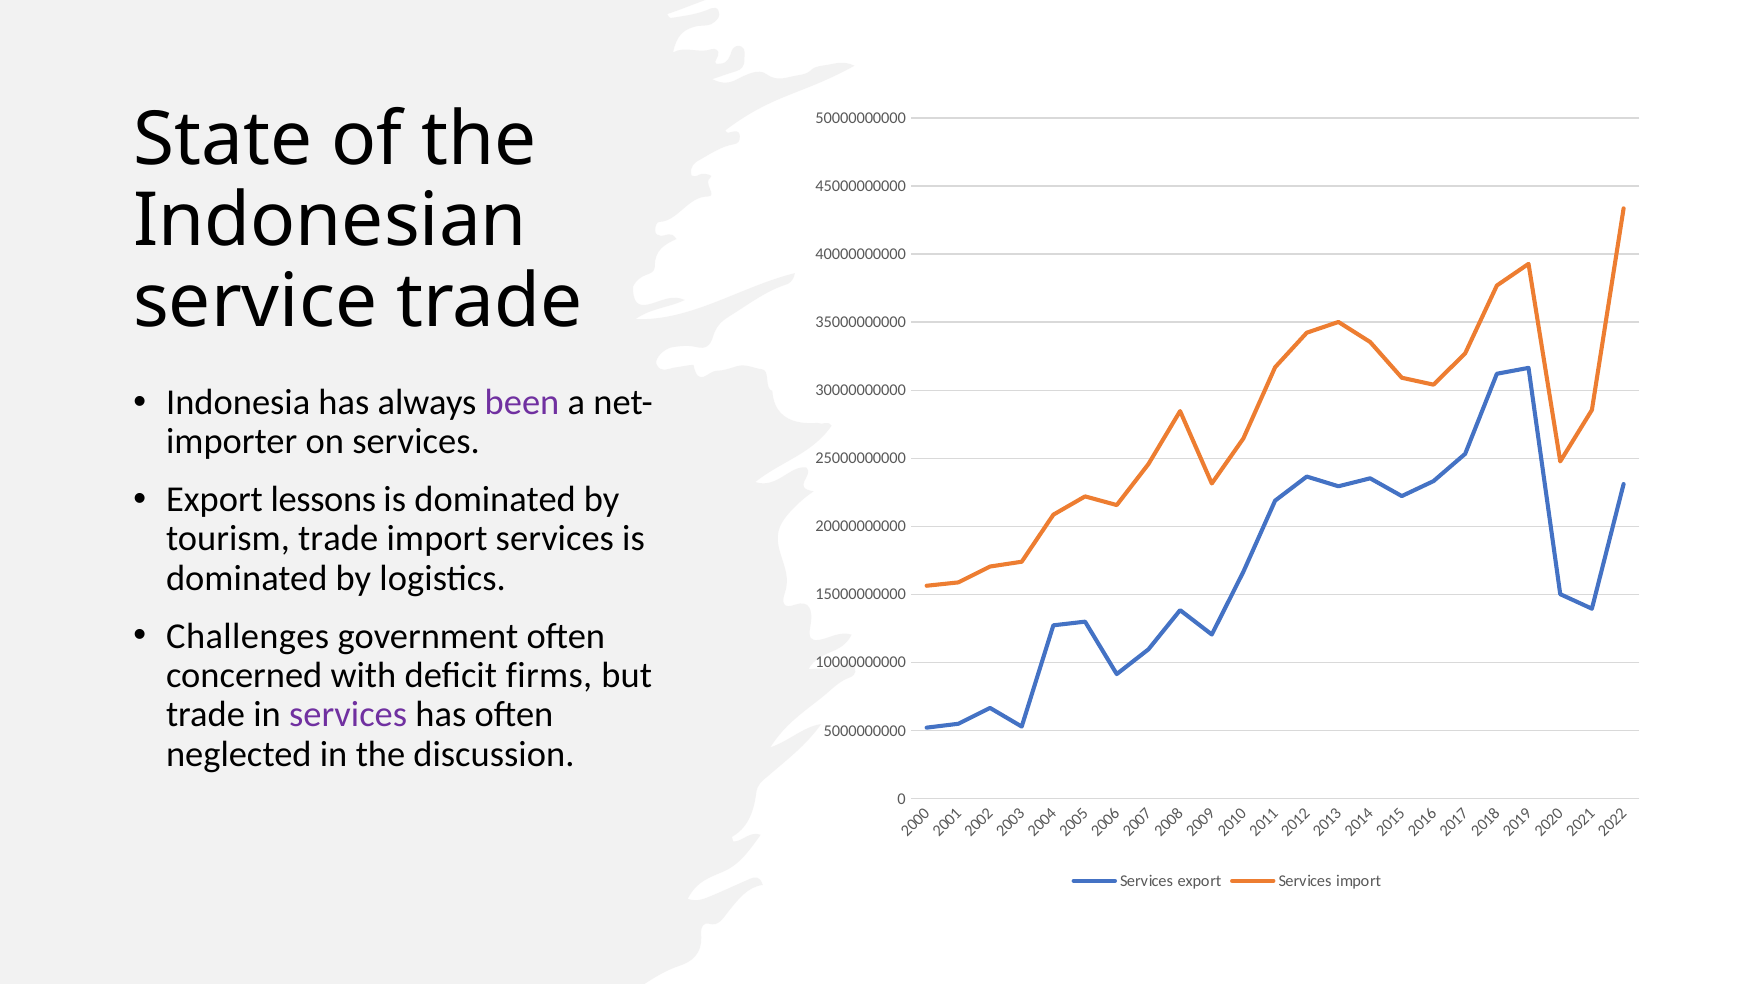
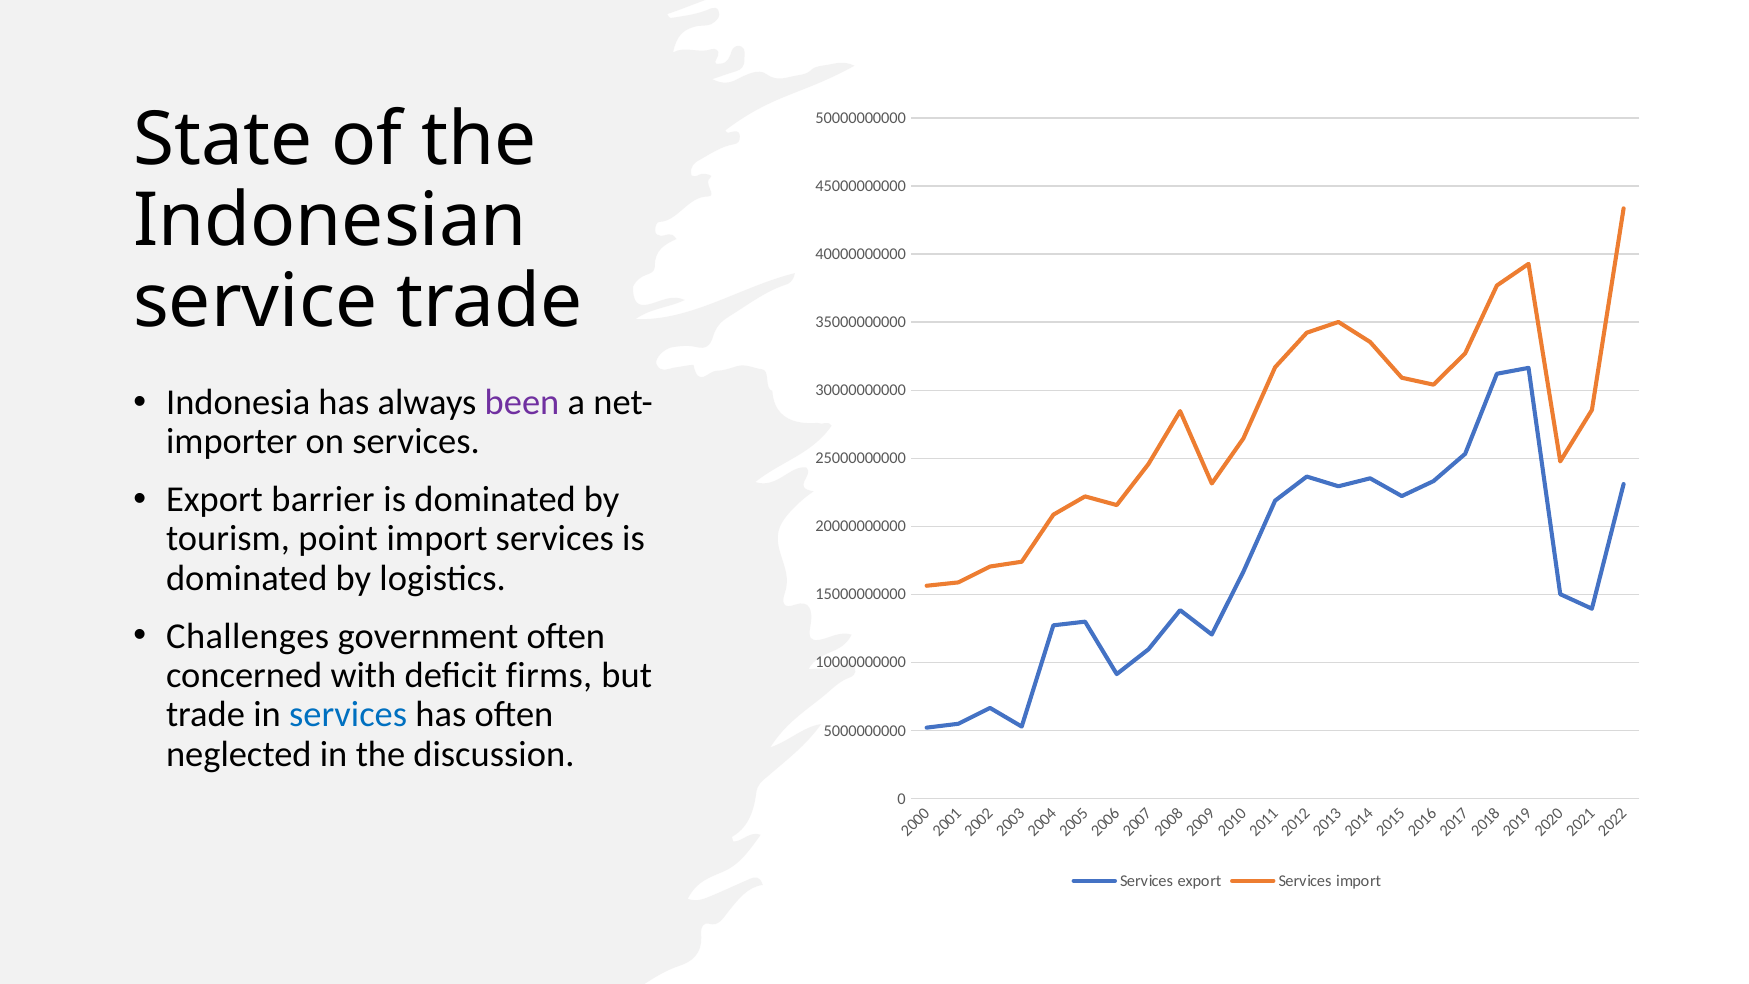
lessons: lessons -> barrier (323, 499)
tourism trade: trade -> point (338, 539)
services colour: purple -> blue (348, 715)
